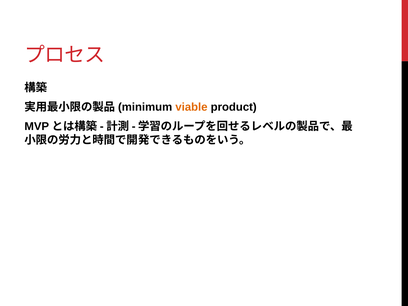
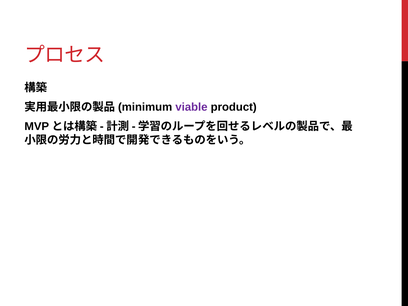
viable colour: orange -> purple (191, 107)
